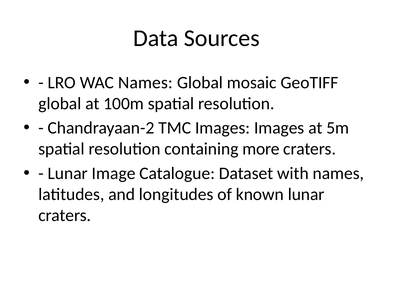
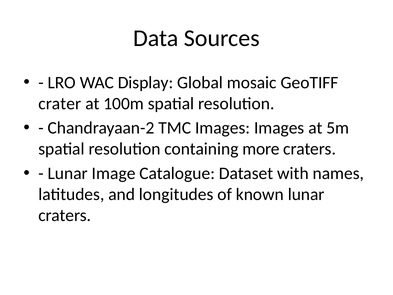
WAC Names: Names -> Display (146, 82)
global: global -> crater (60, 103)
